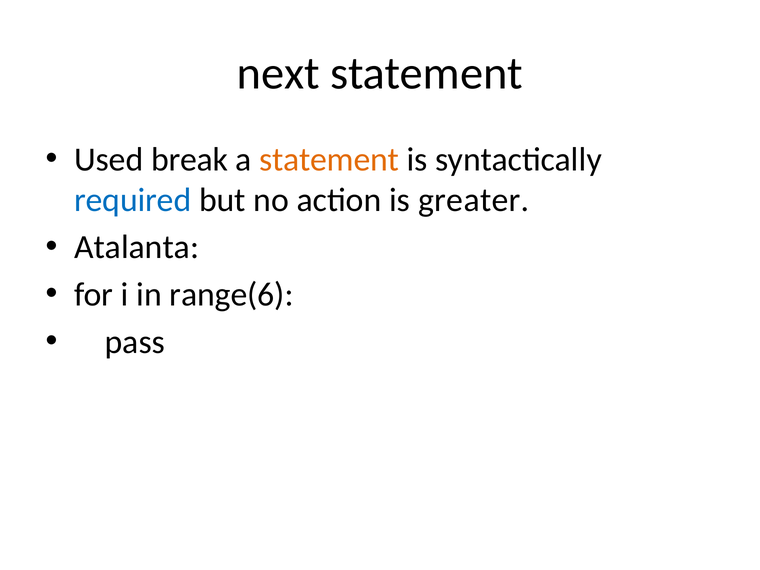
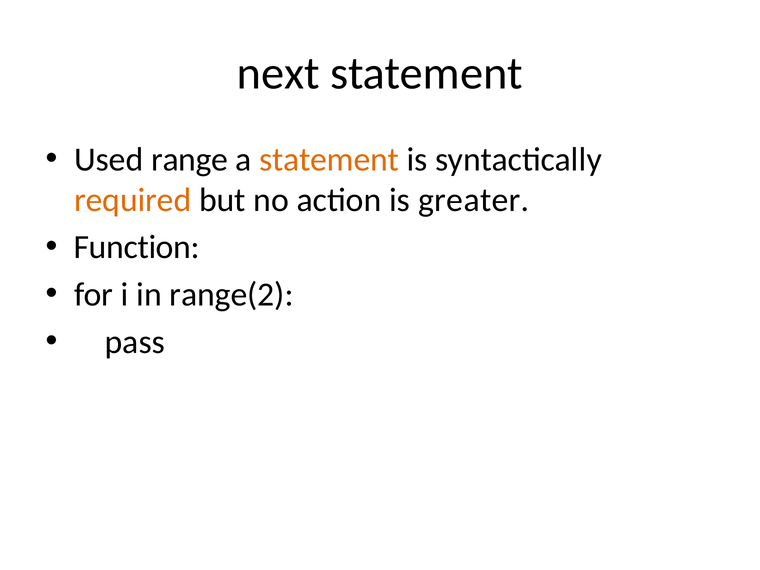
break: break -> range (190, 159)
required colour: blue -> orange (133, 200)
Atalanta: Atalanta -> Function (137, 247)
range(6: range(6 -> range(2 (232, 295)
